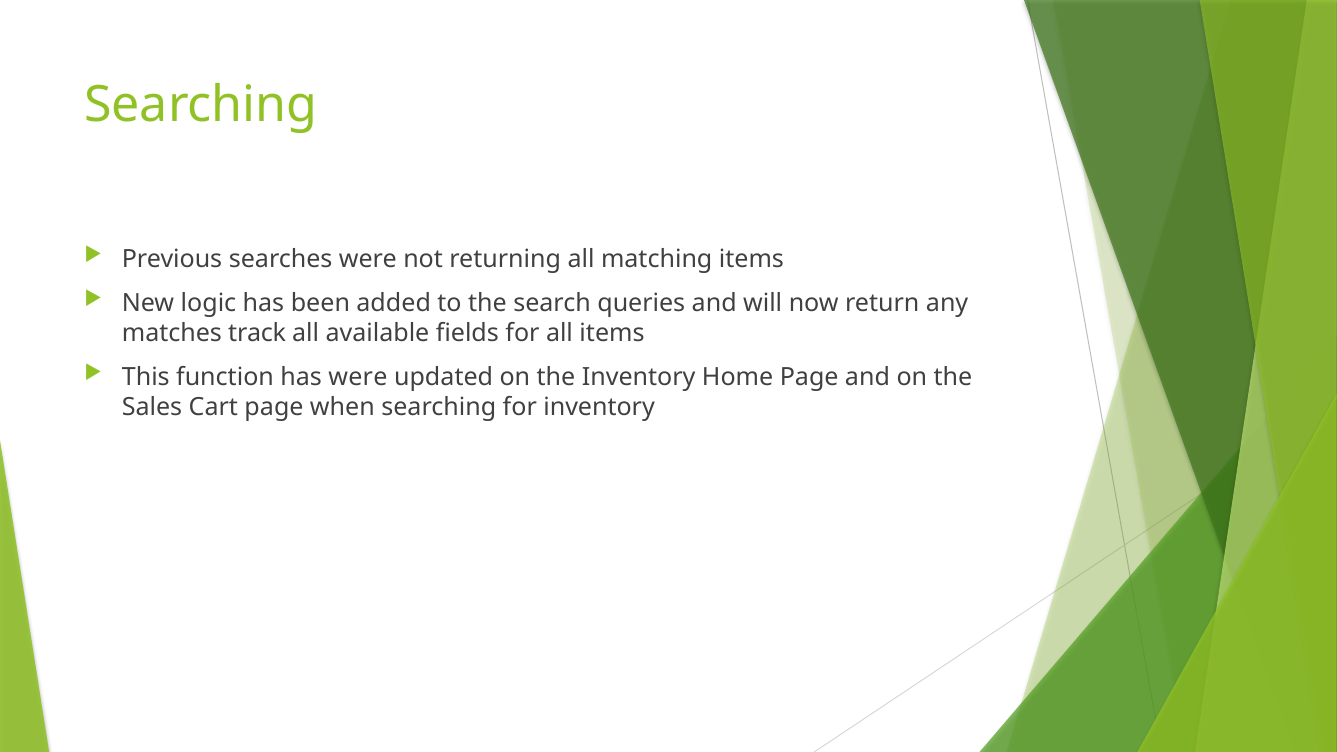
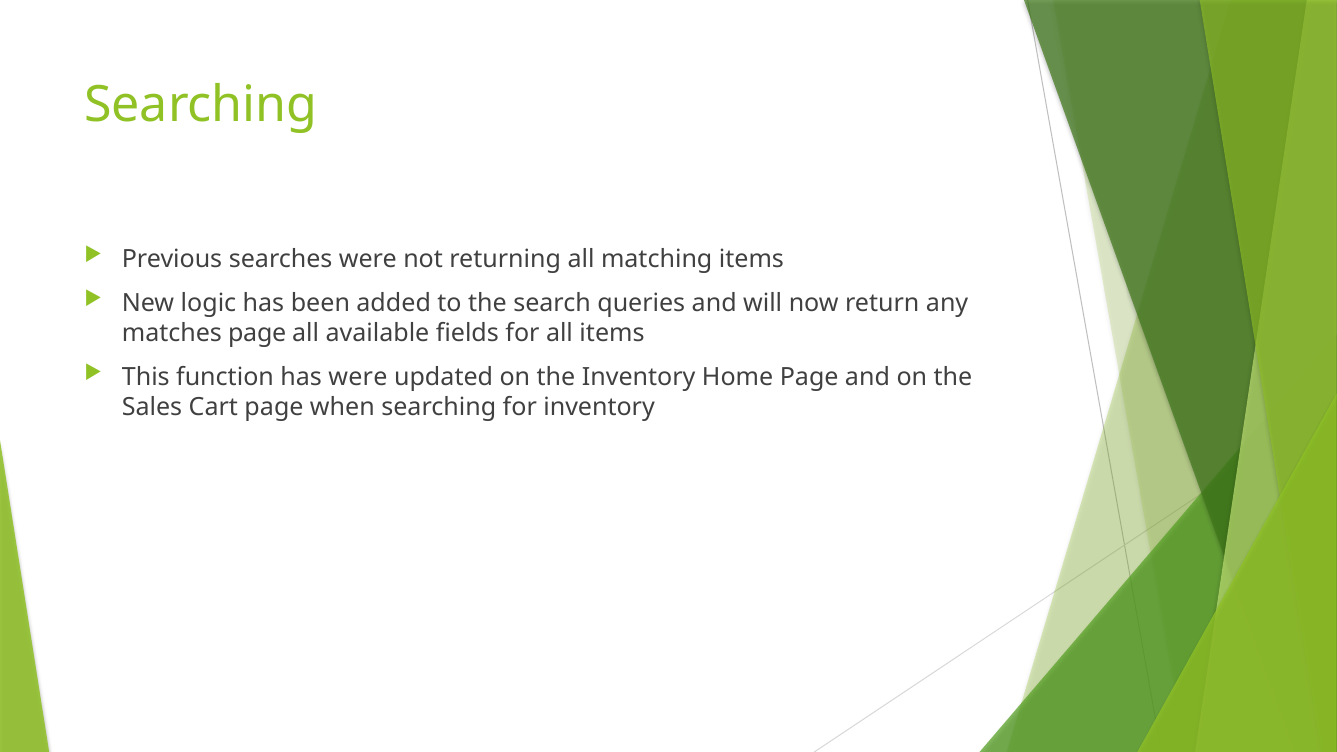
matches track: track -> page (257, 333)
